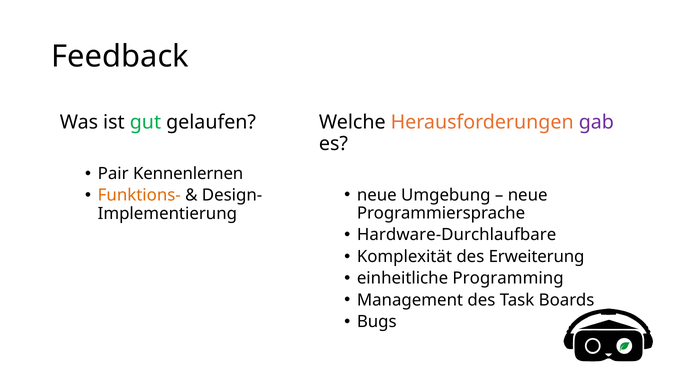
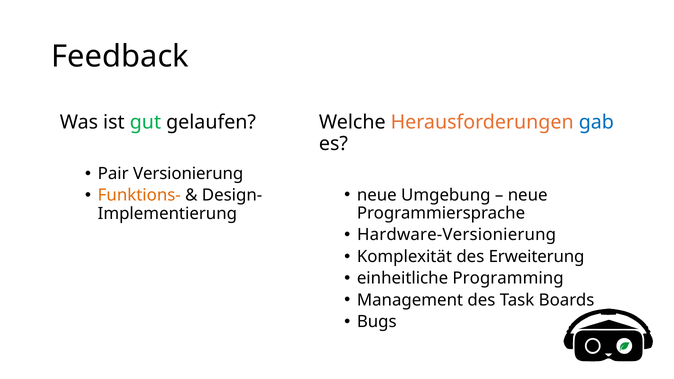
gab colour: purple -> blue (596, 122)
Kennenlernen: Kennenlernen -> Versionierung (188, 174)
Hardware-Durchlaufbare: Hardware-Durchlaufbare -> Hardware-Versionierung (457, 235)
